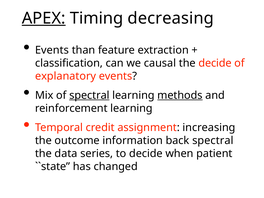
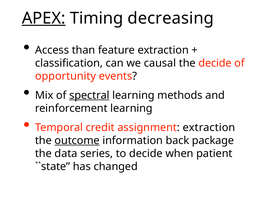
Events: Events -> Access (52, 50)
explanatory: explanatory -> opportunity (66, 76)
methods underline: present -> none (180, 95)
assignment increasing: increasing -> extraction (209, 127)
outcome underline: none -> present (77, 140)
back spectral: spectral -> package (213, 140)
